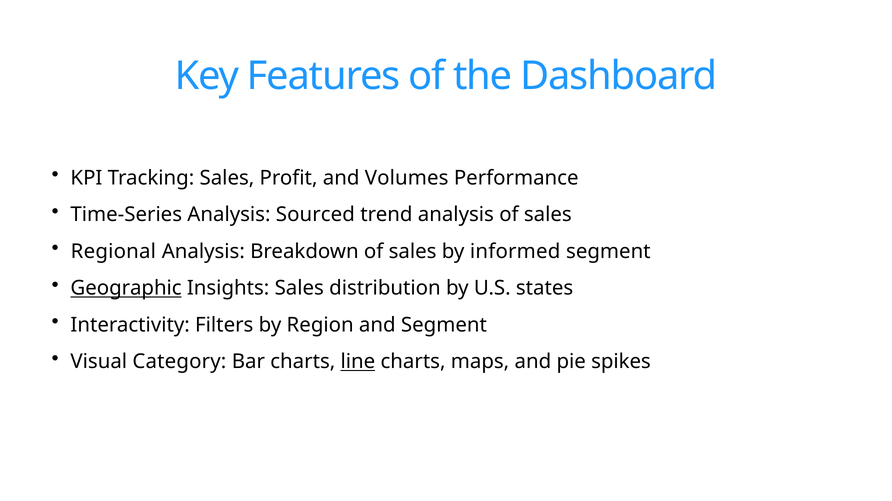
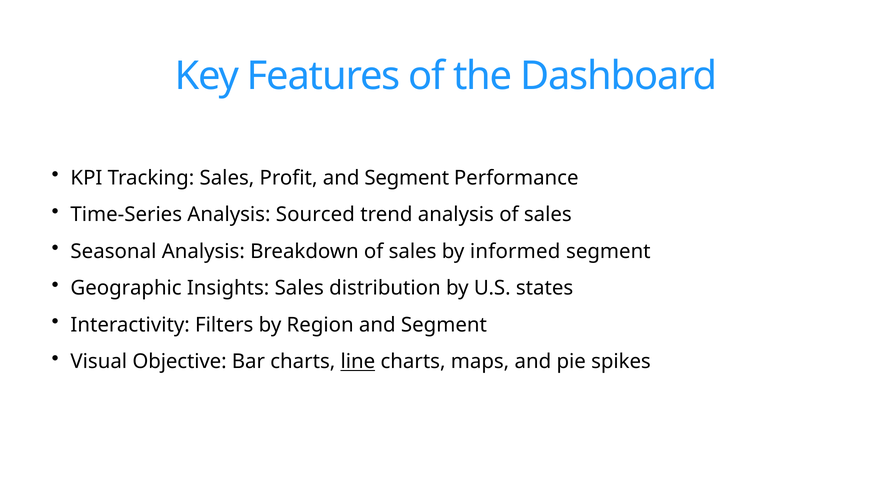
Profit and Volumes: Volumes -> Segment (407, 178)
Regional: Regional -> Seasonal (113, 252)
Geographic underline: present -> none (126, 289)
Category: Category -> Objective (180, 362)
